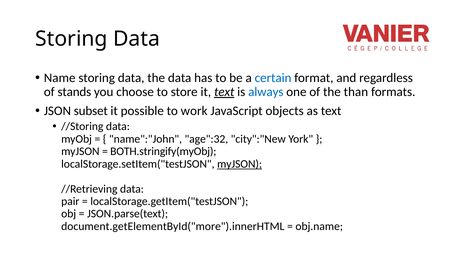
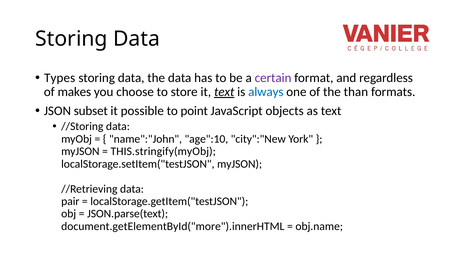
Name: Name -> Types (60, 78)
certain colour: blue -> purple (273, 78)
stands: stands -> makes (74, 92)
work: work -> point (194, 111)
age":32: age":32 -> age":10 (206, 139)
BOTH.stringify(myObj: BOTH.stringify(myObj -> THIS.stringify(myObj (163, 151)
myJSON underline: present -> none (240, 164)
